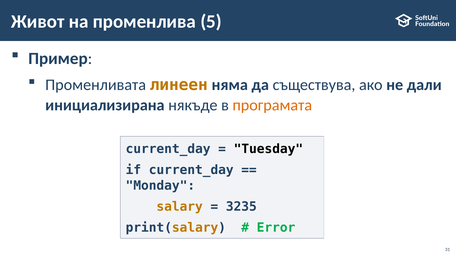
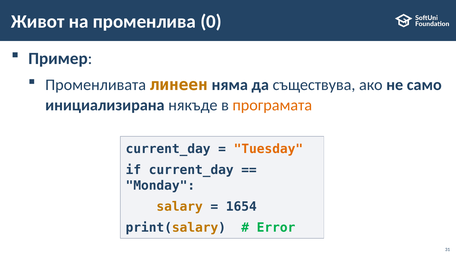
5: 5 -> 0 (211, 22)
дали: дали -> само (424, 85)
Tuesday colour: black -> orange (268, 149)
3235: 3235 -> 1654 (241, 207)
